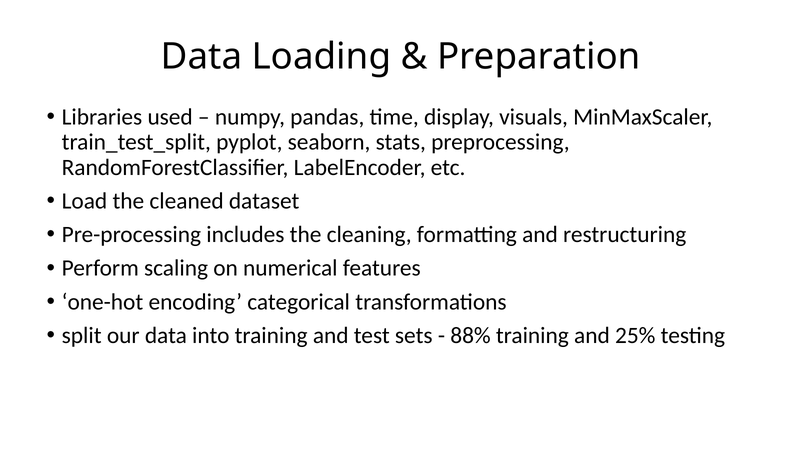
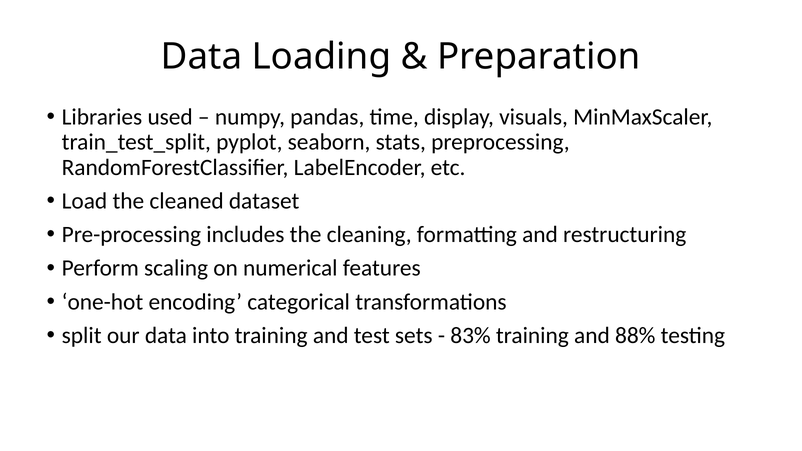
88%: 88% -> 83% (470, 336)
25%: 25% -> 88% (635, 336)
